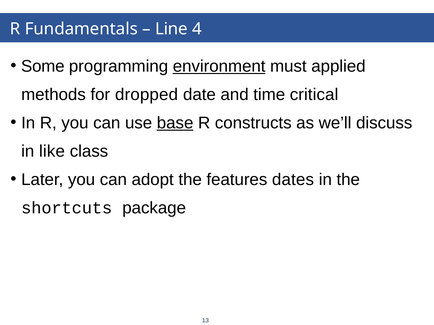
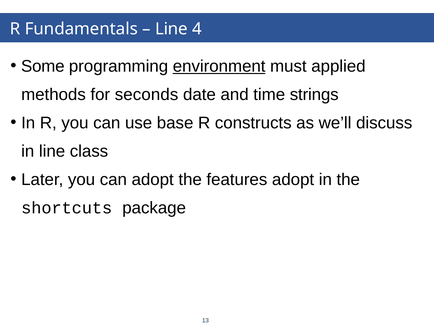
dropped: dropped -> seconds (147, 95)
critical: critical -> strings (314, 95)
base underline: present -> none (175, 123)
in like: like -> line (52, 152)
features dates: dates -> adopt (293, 180)
